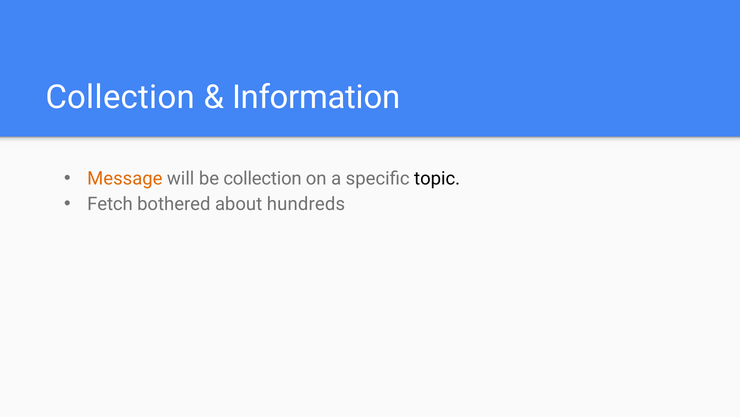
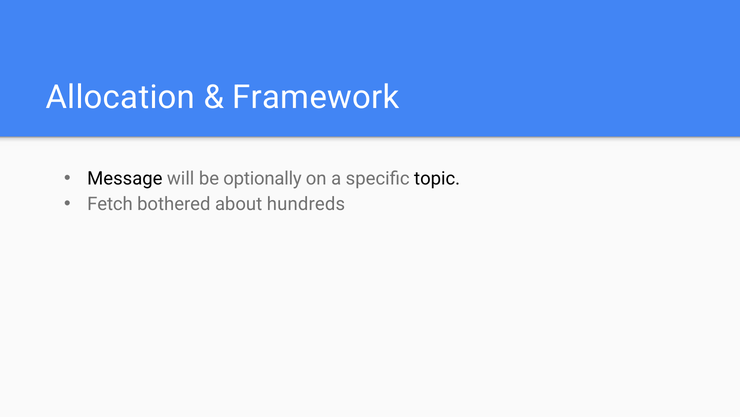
Collection: Collection -> Allocation (120, 97)
Information: Information -> Framework (316, 97)
Message colour: orange -> black (125, 178)
be collection: collection -> optionally (263, 178)
